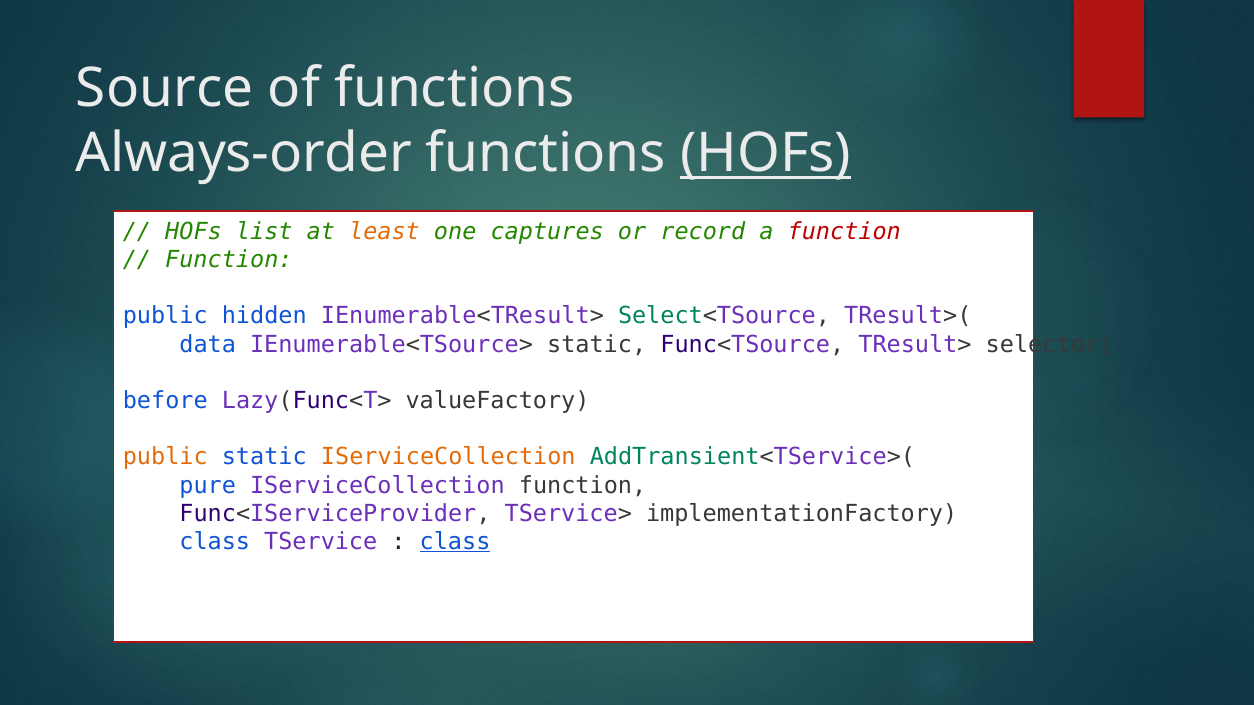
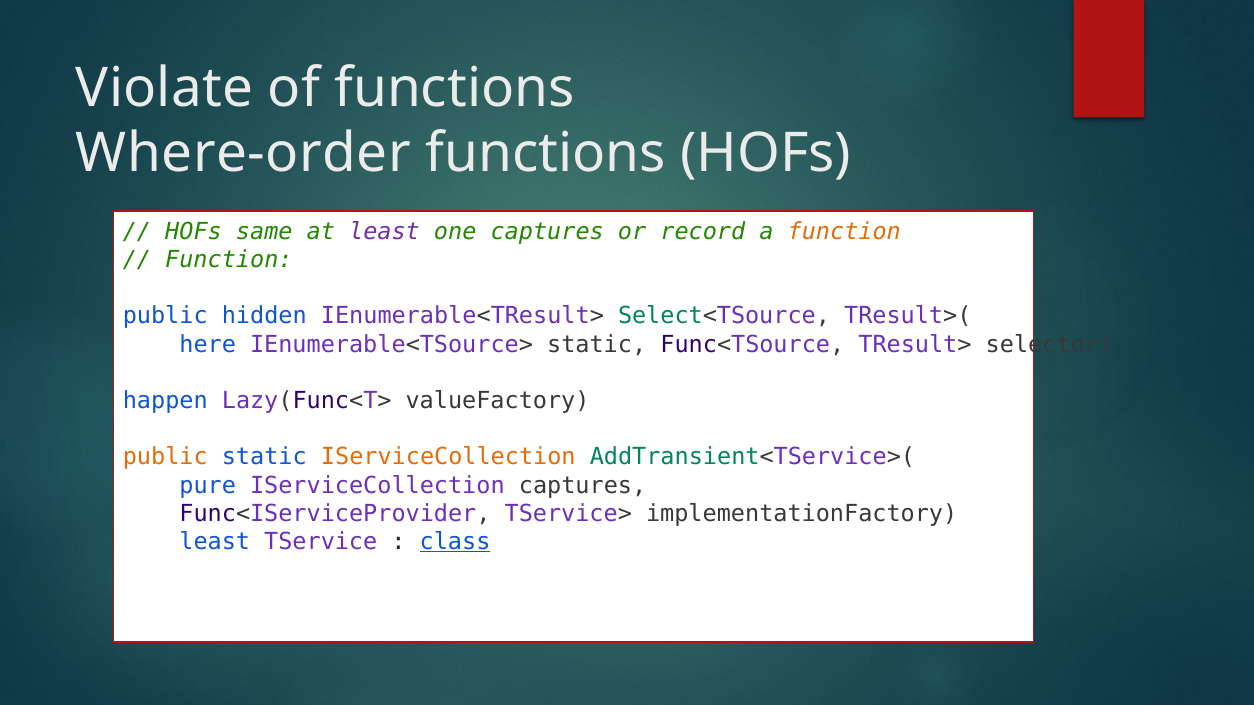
Source: Source -> Violate (165, 88)
Always-order: Always-order -> Where-order (243, 154)
HOFs underline: present -> none (766, 154)
list: list -> same (264, 232)
least colour: orange -> purple (384, 232)
function colour: red -> orange (844, 232)
data: data -> here (208, 344)
before: before -> happen (165, 401)
IServiceCollection function: function -> captures (583, 486)
class: class -> least (215, 542)
